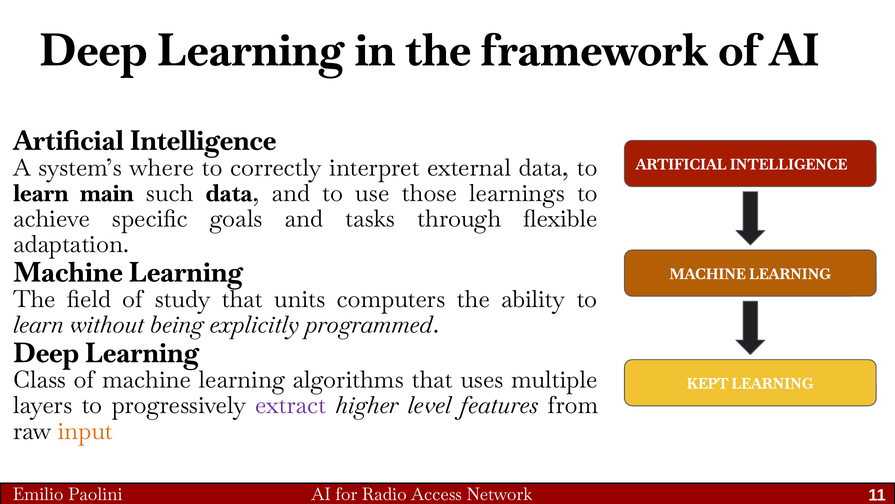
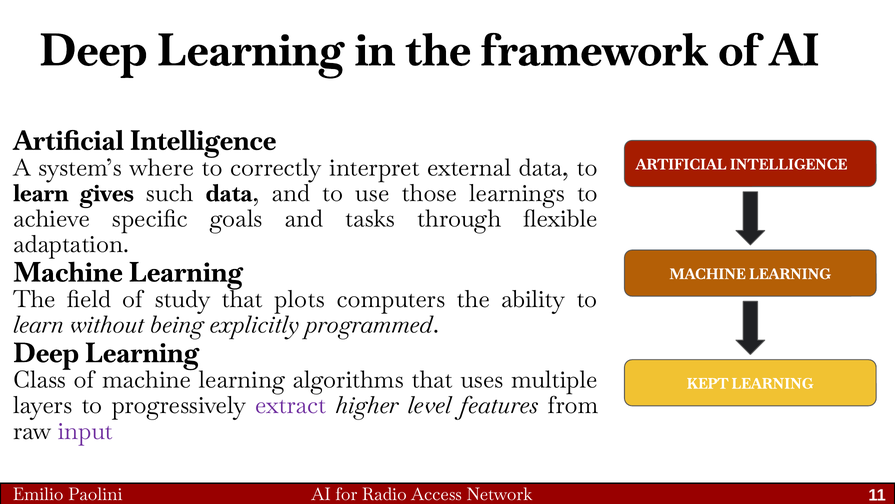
main: main -> gives (107, 193)
units: units -> plots (300, 299)
input colour: orange -> purple (85, 431)
